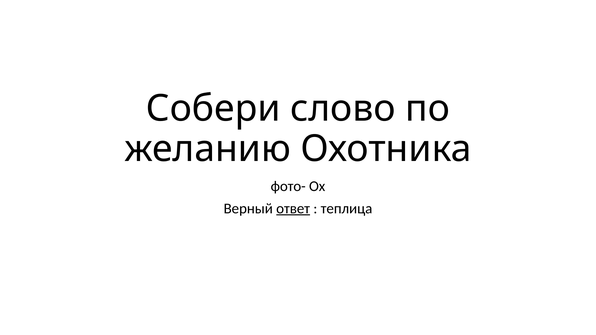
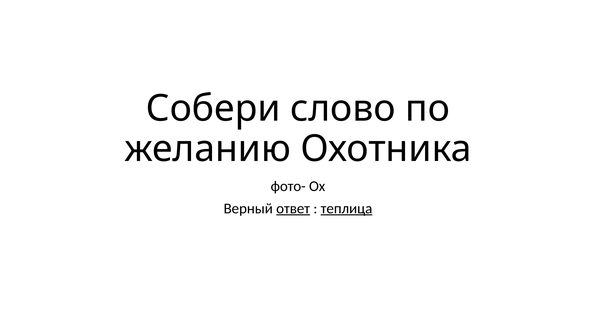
теплица underline: none -> present (347, 209)
